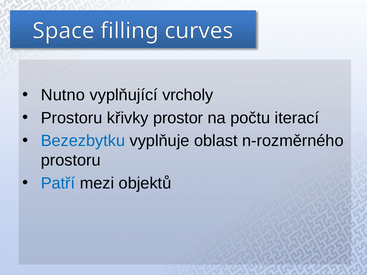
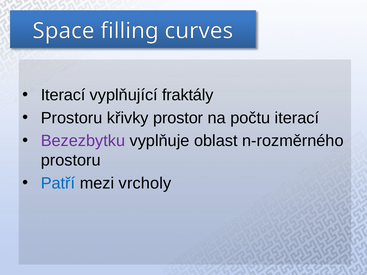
Nutno: Nutno -> Iterací (63, 95)
vrcholy: vrcholy -> fraktály (188, 95)
Bezezbytku colour: blue -> purple (83, 141)
objektů: objektů -> vrcholy (145, 183)
